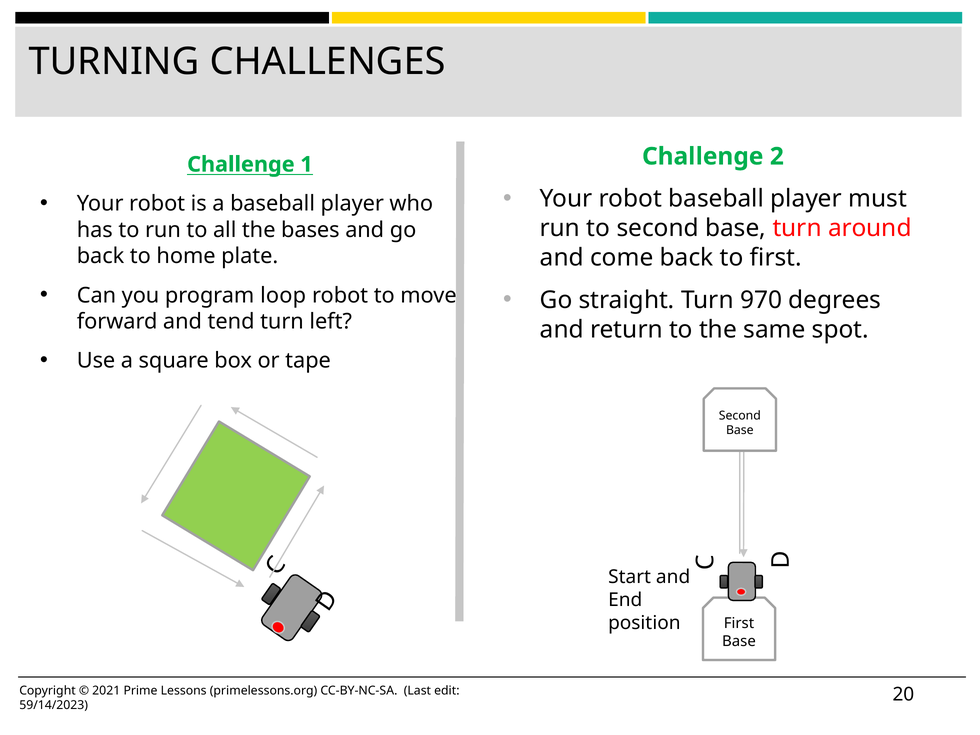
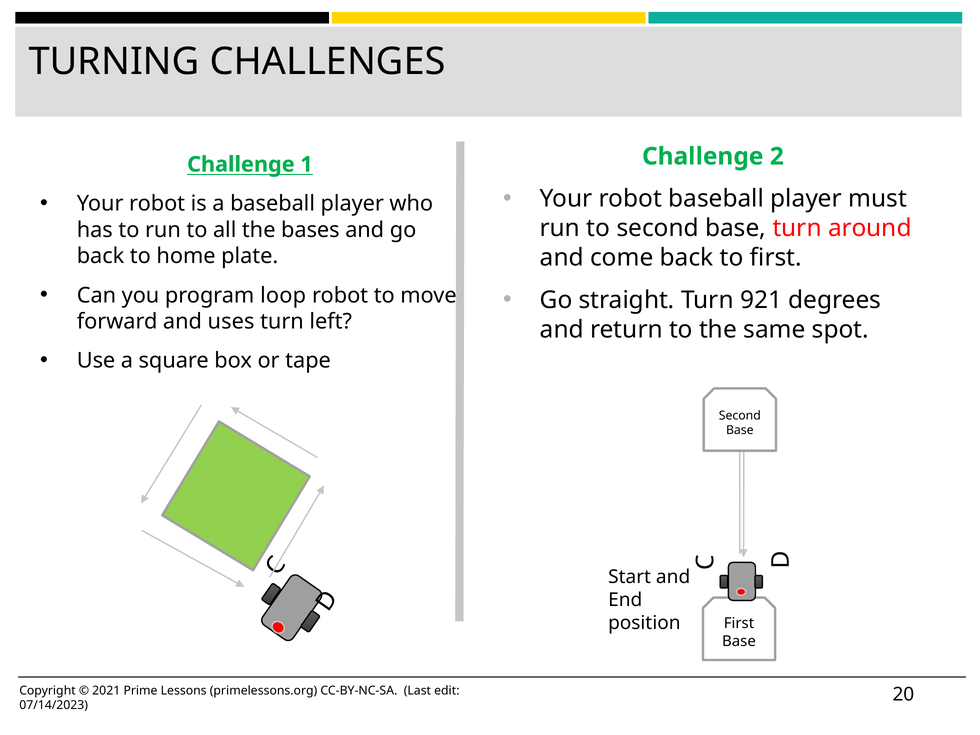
970: 970 -> 921 (761, 300)
tend: tend -> uses (231, 321)
59/14/2023: 59/14/2023 -> 07/14/2023 (54, 705)
